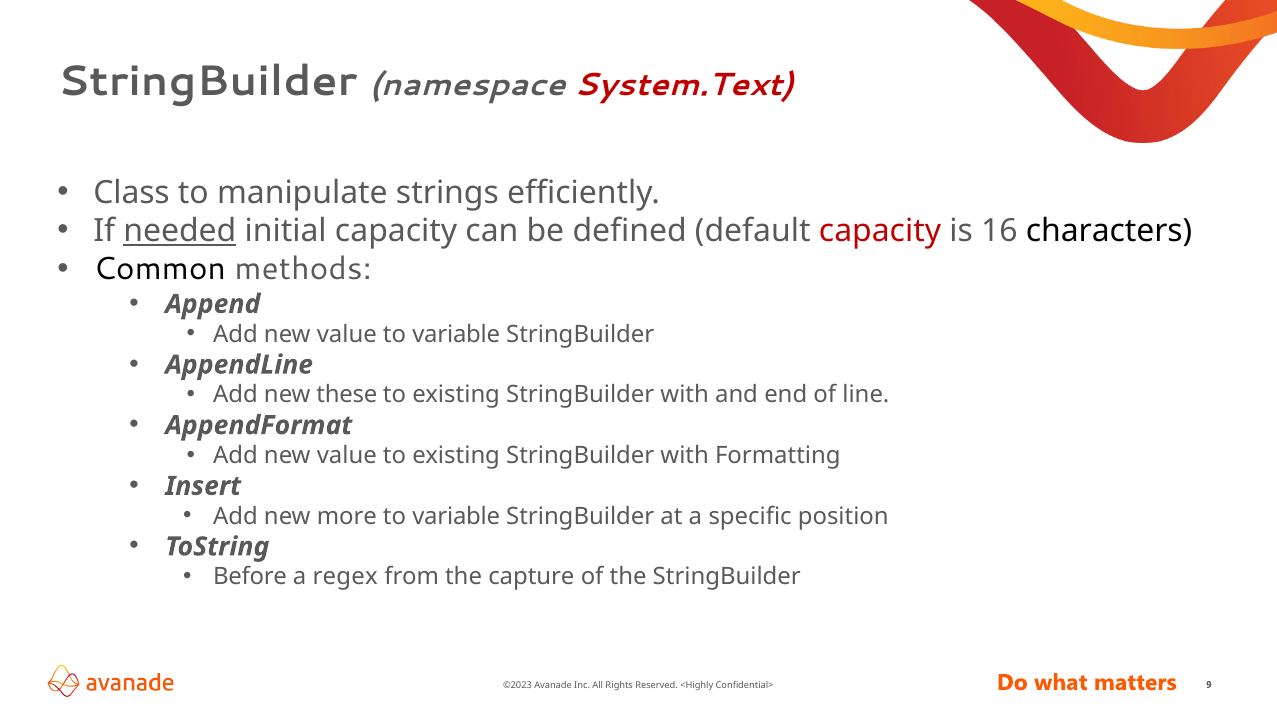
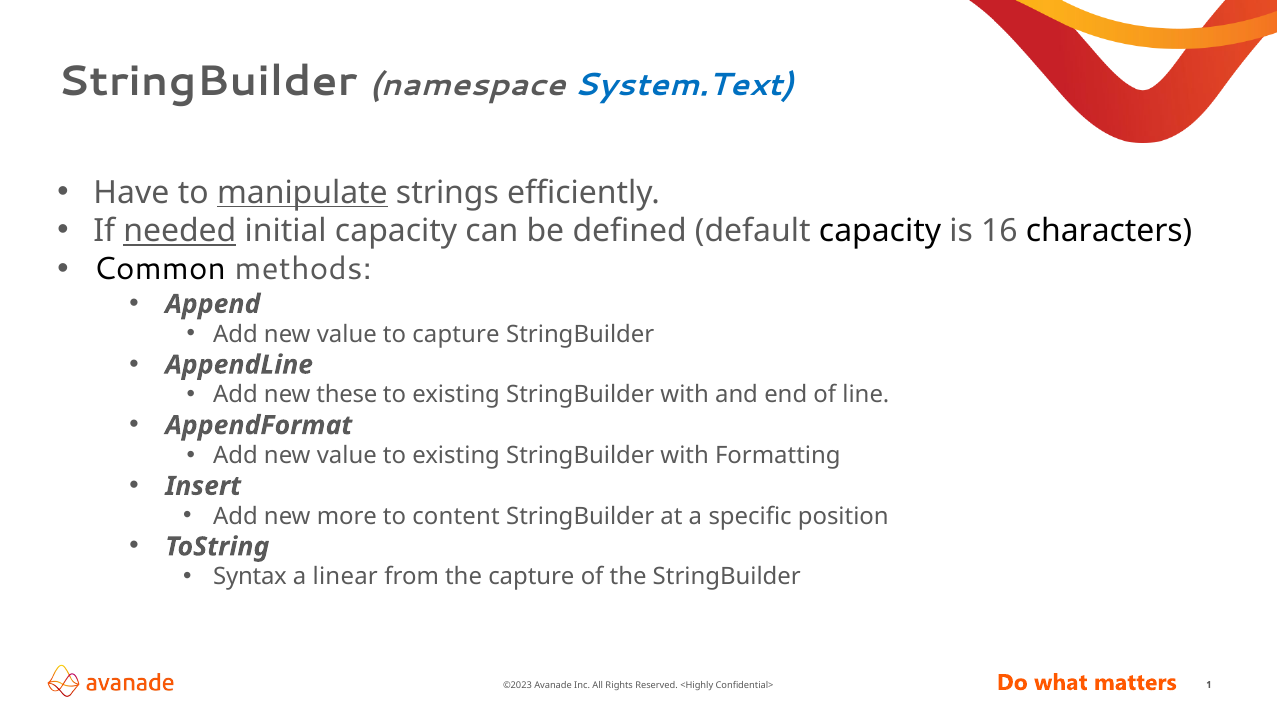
System.Text colour: red -> blue (684, 85)
Class: Class -> Have (131, 193)
manipulate underline: none -> present (302, 193)
capacity colour: red -> black (880, 231)
value to variable: variable -> capture (456, 334)
variable: variable -> content (456, 516)
Before: Before -> Syntax (250, 577)
regex: regex -> linear (345, 577)
9: 9 -> 1 (1209, 685)
